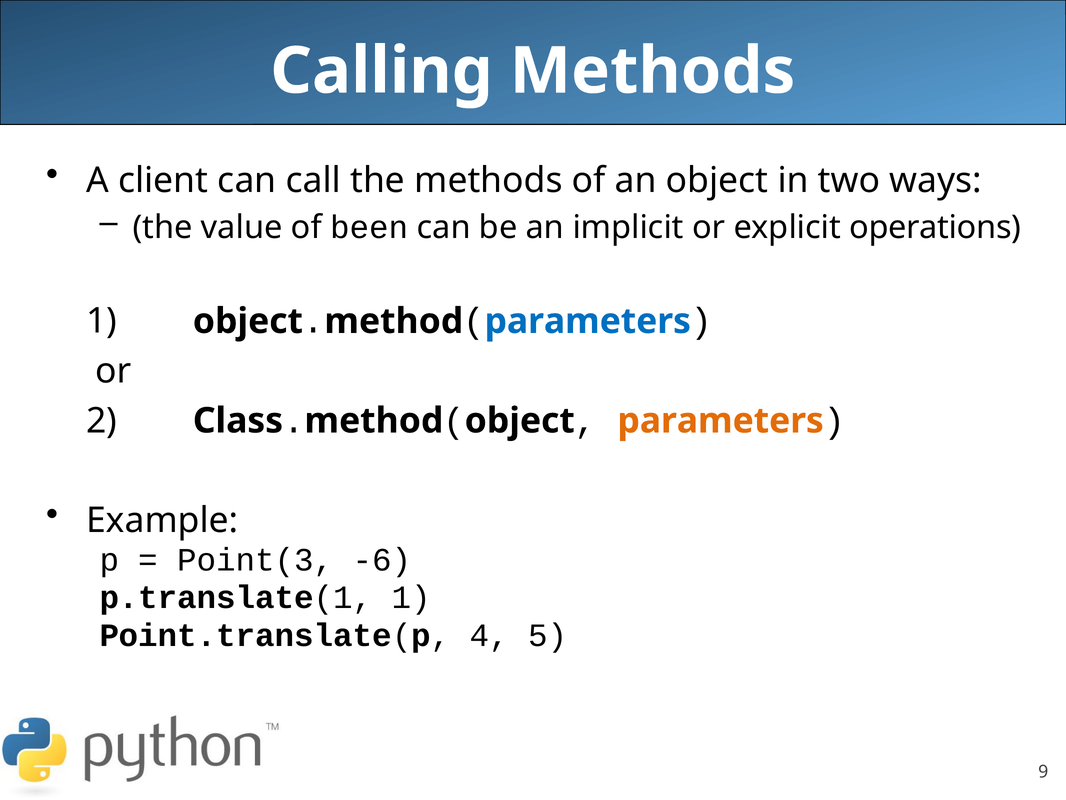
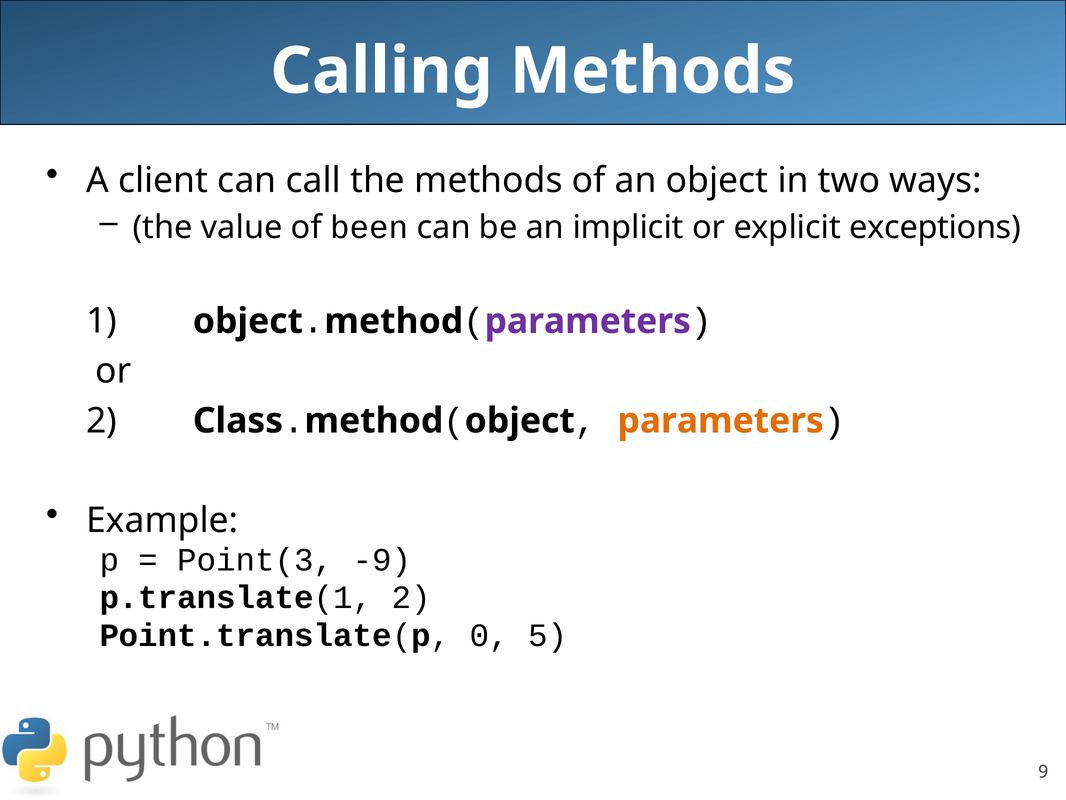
operations: operations -> exceptions (935, 227)
parameters colour: blue -> purple (588, 321)
-6: -6 -> -9 (382, 560)
p.translate(1 1: 1 -> 2 (411, 597)
4: 4 -> 0 (489, 635)
